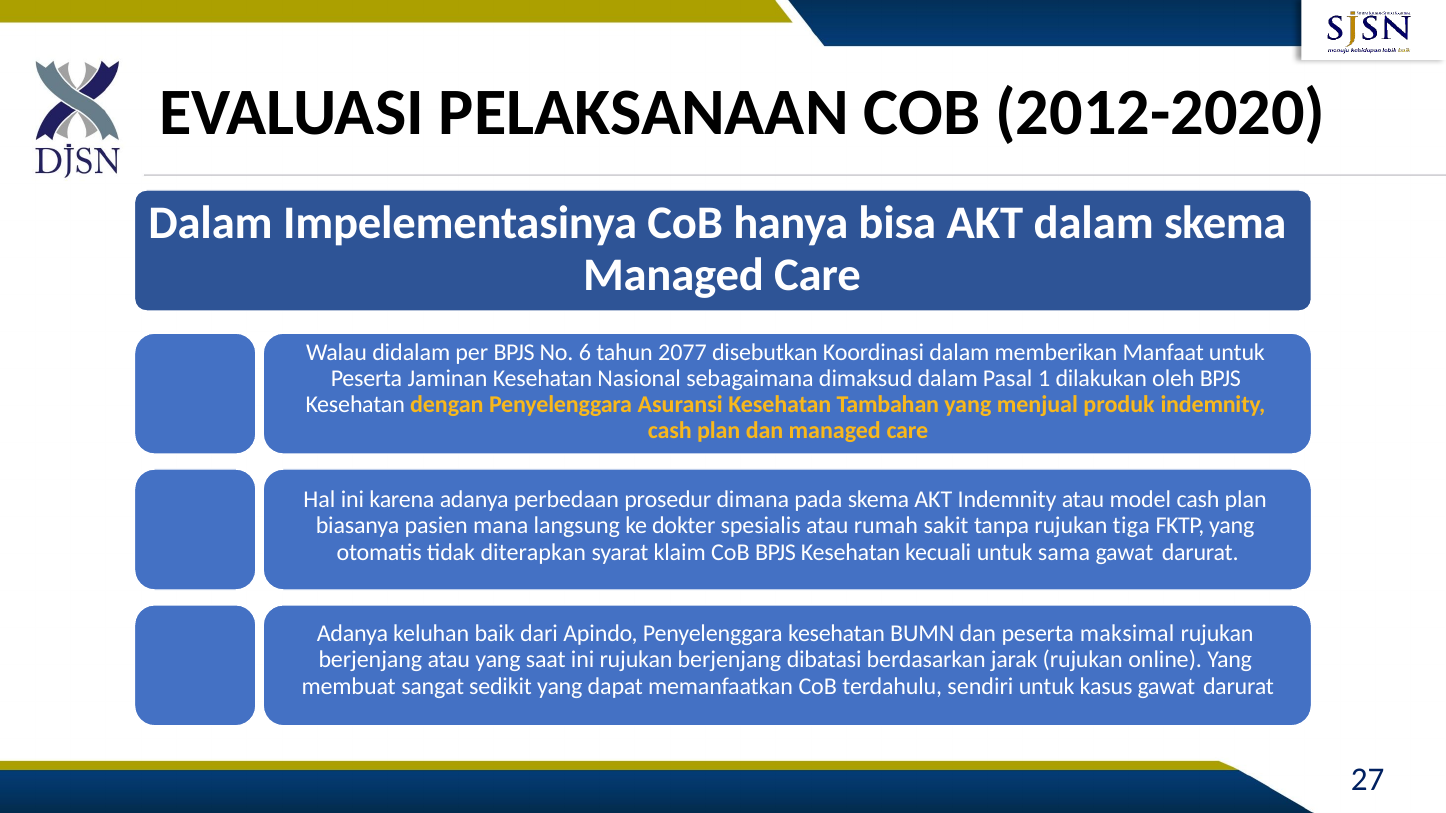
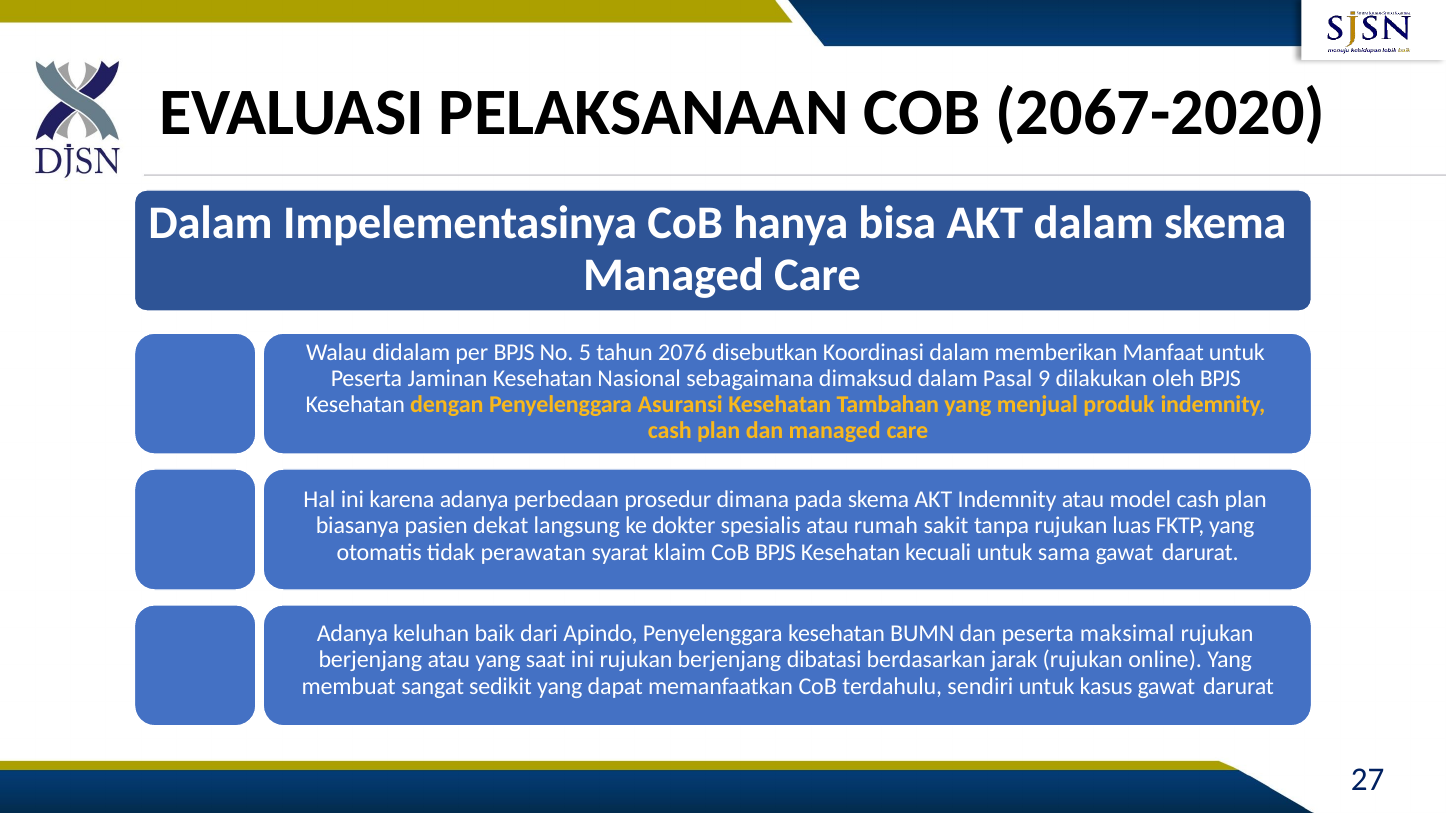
2012-2020: 2012-2020 -> 2067-2020 (1160, 113)
6: 6 -> 5 (585, 352)
2077: 2077 -> 2076 (682, 352)
1: 1 -> 9 (1044, 379)
mana: mana -> dekat (501, 526)
tiga: tiga -> luas (1132, 526)
diterapkan: diterapkan -> perawatan (533, 552)
